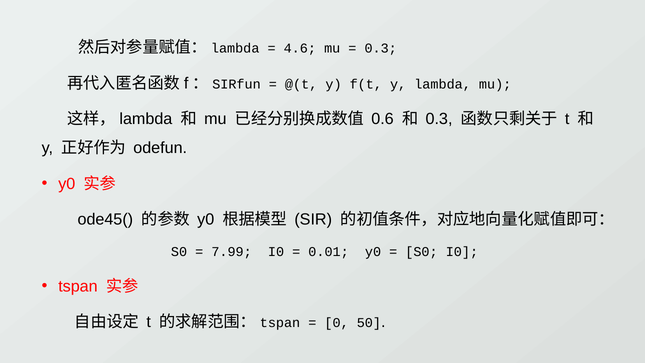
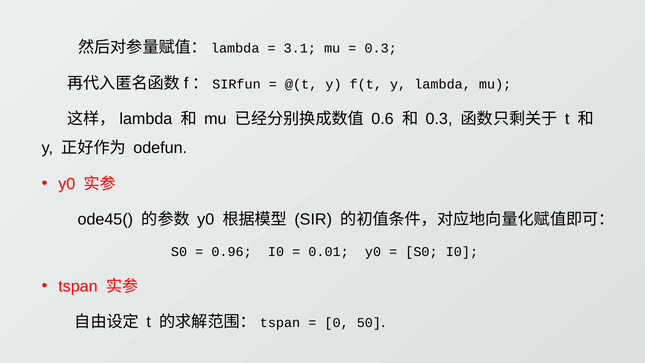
4.6: 4.6 -> 3.1 (300, 48)
7.99: 7.99 -> 0.96 (232, 252)
